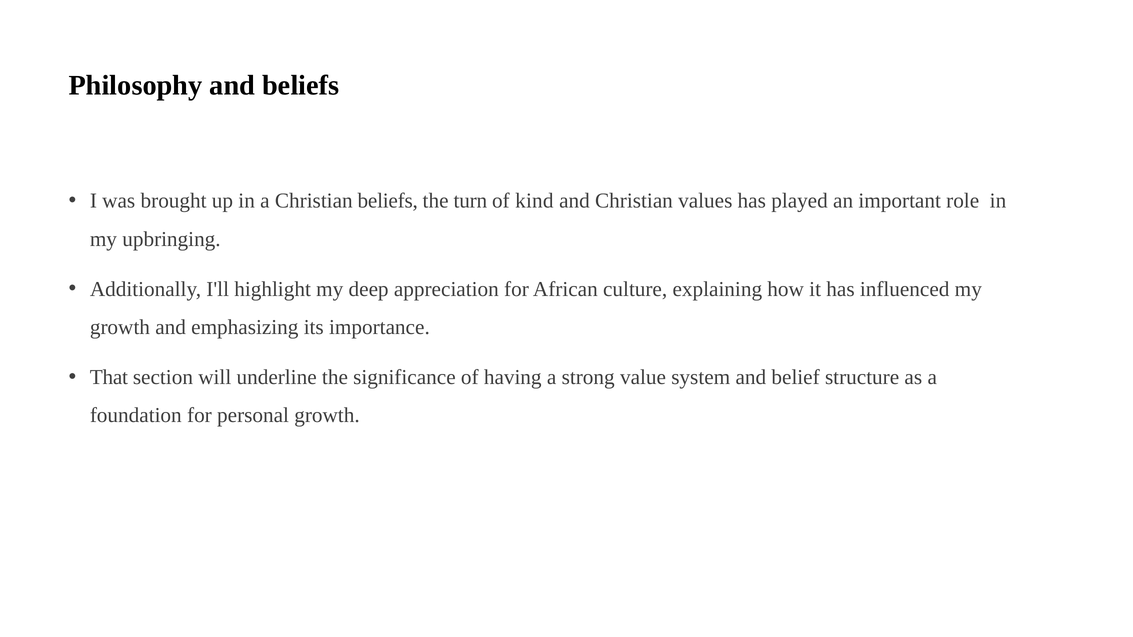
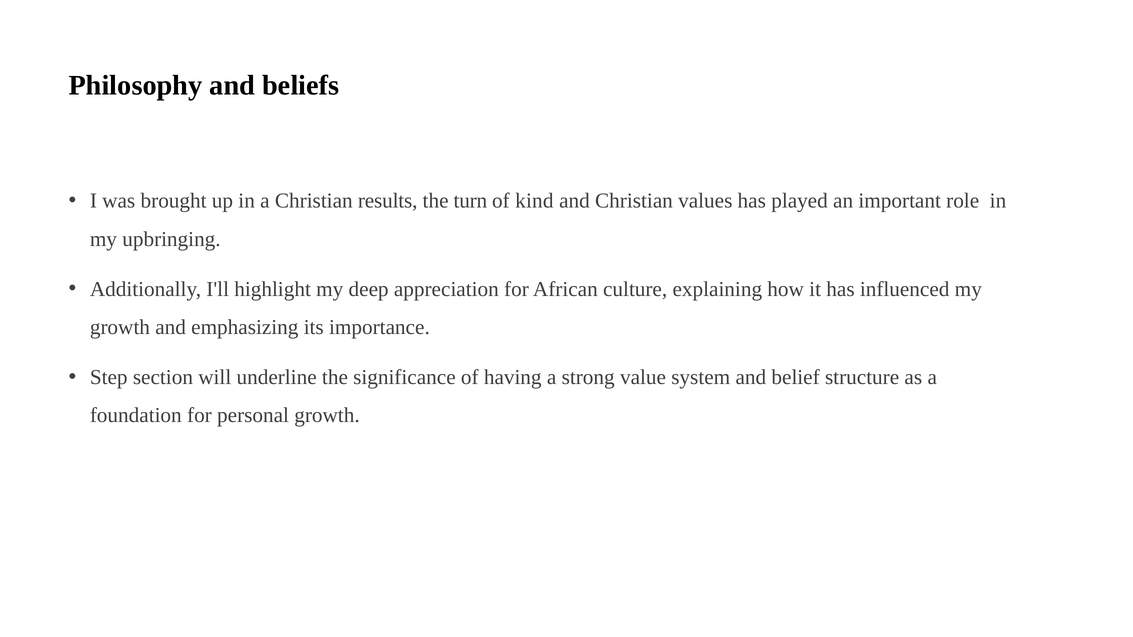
Christian beliefs: beliefs -> results (388, 201)
That: That -> Step (109, 377)
